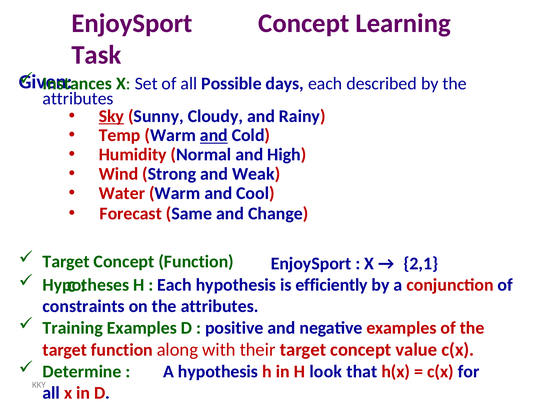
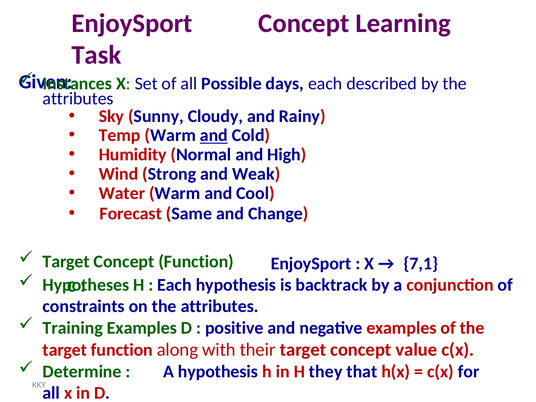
Sky underline: present -> none (111, 116)
2,1: 2,1 -> 7,1 (421, 264)
efficiently: efficiently -> backtrack (331, 285)
look: look -> they (326, 372)
